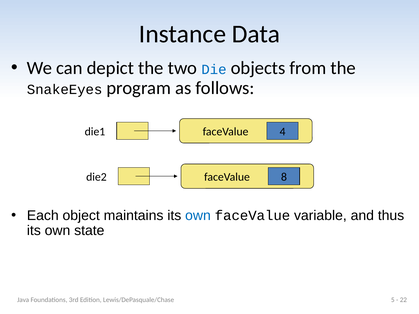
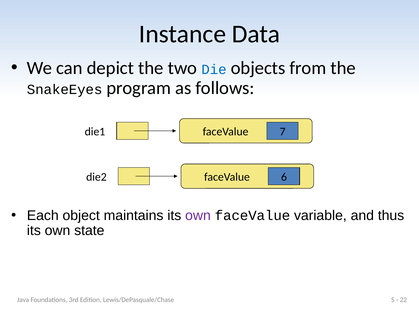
4: 4 -> 7 (283, 132)
8: 8 -> 6 (284, 177)
own colour: blue -> purple (198, 216)
